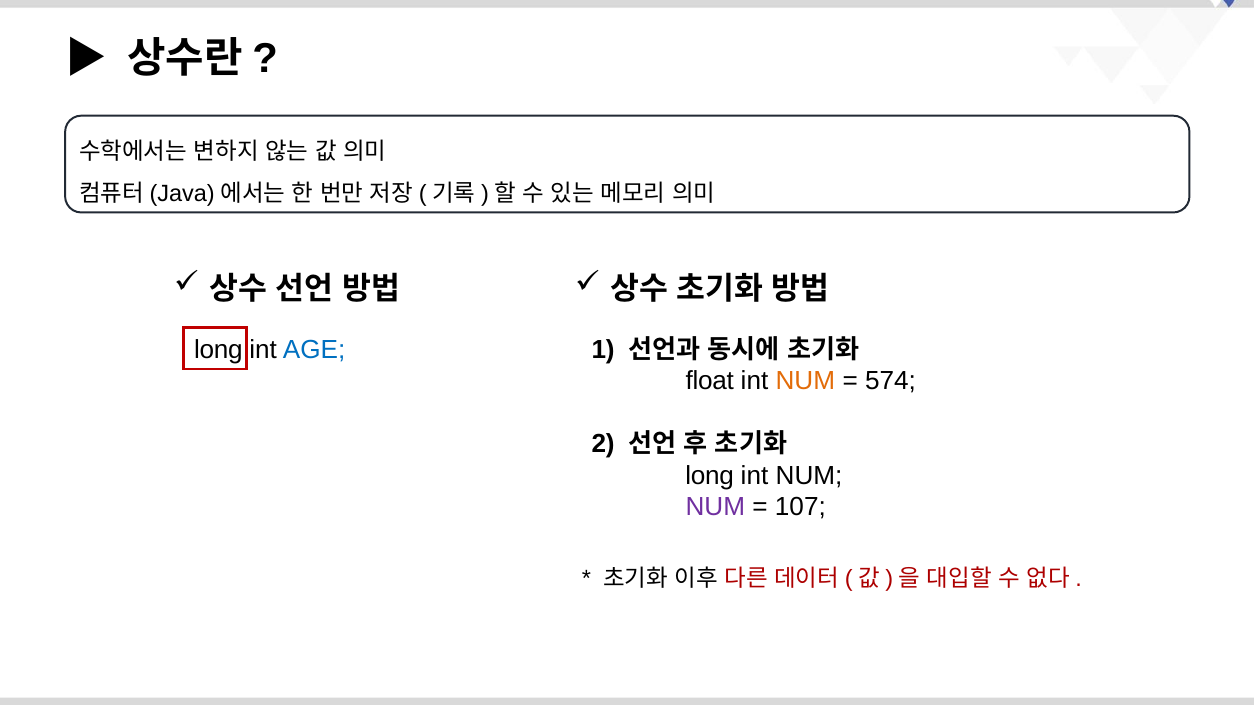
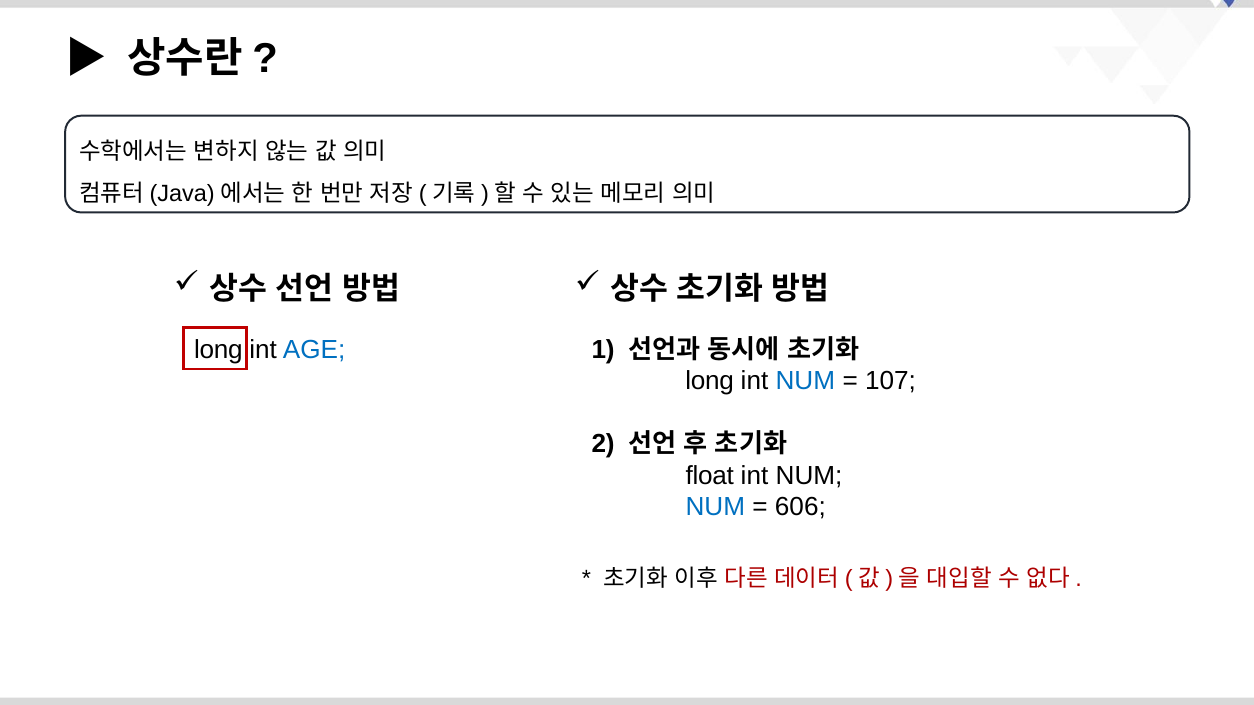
float: float -> long (710, 382)
NUM colour: orange -> blue (805, 382)
574: 574 -> 107 (890, 382)
long: long -> float (710, 476)
NUM colour: purple -> blue (715, 507)
107: 107 -> 606 (800, 507)
